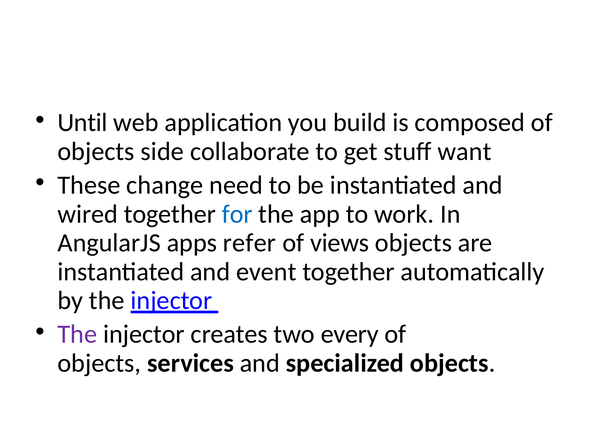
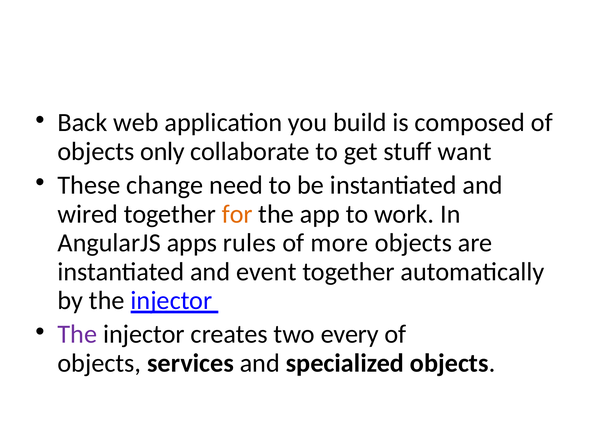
Until: Until -> Back (82, 123)
side: side -> only (162, 151)
for colour: blue -> orange (237, 214)
refer: refer -> rules (249, 243)
views: views -> more (339, 243)
